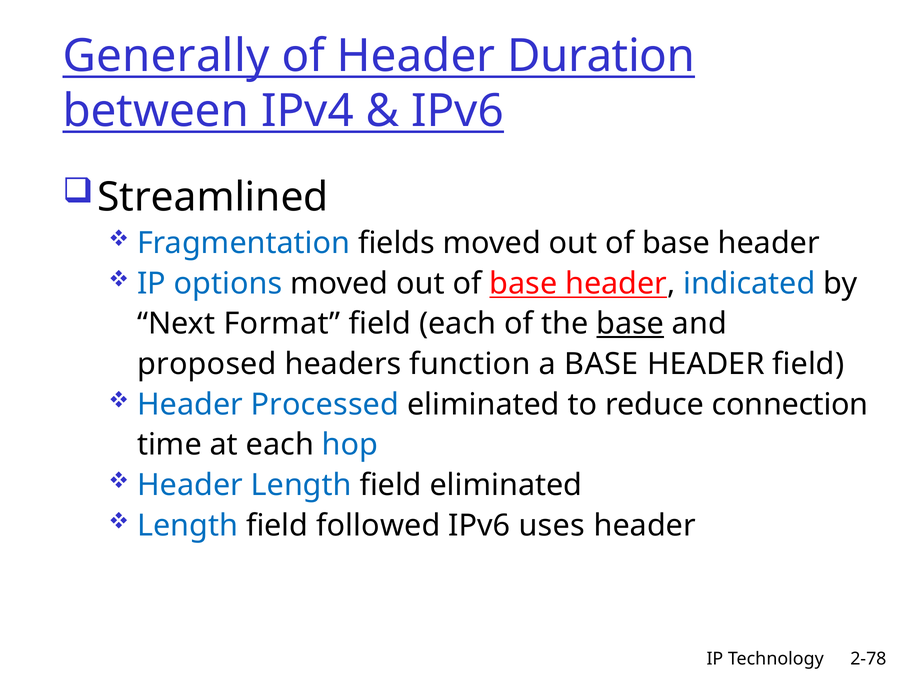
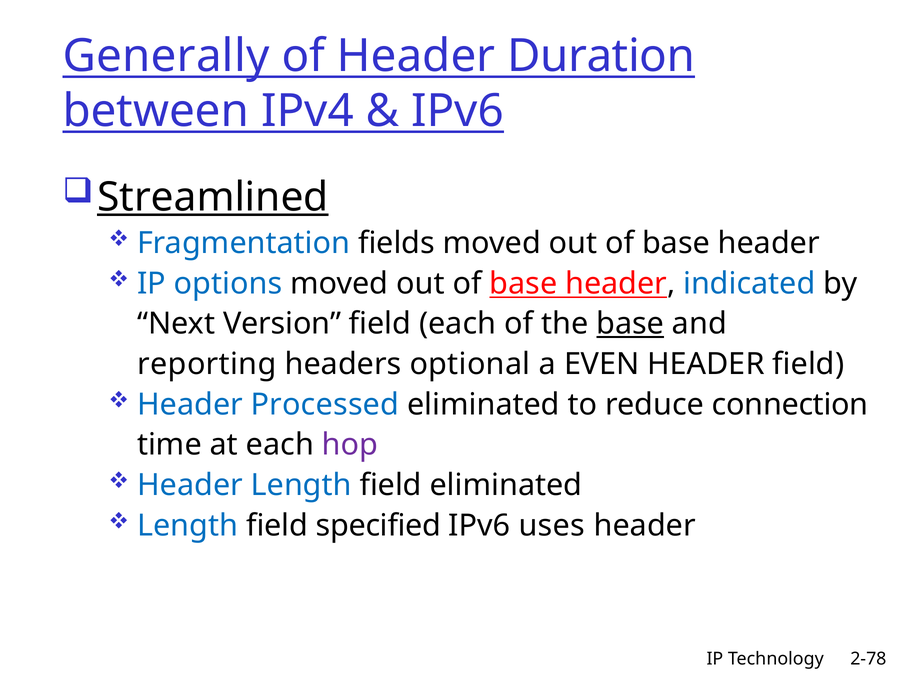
Streamlined underline: none -> present (213, 197)
Format: Format -> Version (282, 324)
proposed: proposed -> reporting (207, 364)
function: function -> optional (470, 364)
a BASE: BASE -> EVEN (602, 364)
hop colour: blue -> purple (350, 445)
followed: followed -> specified (378, 525)
